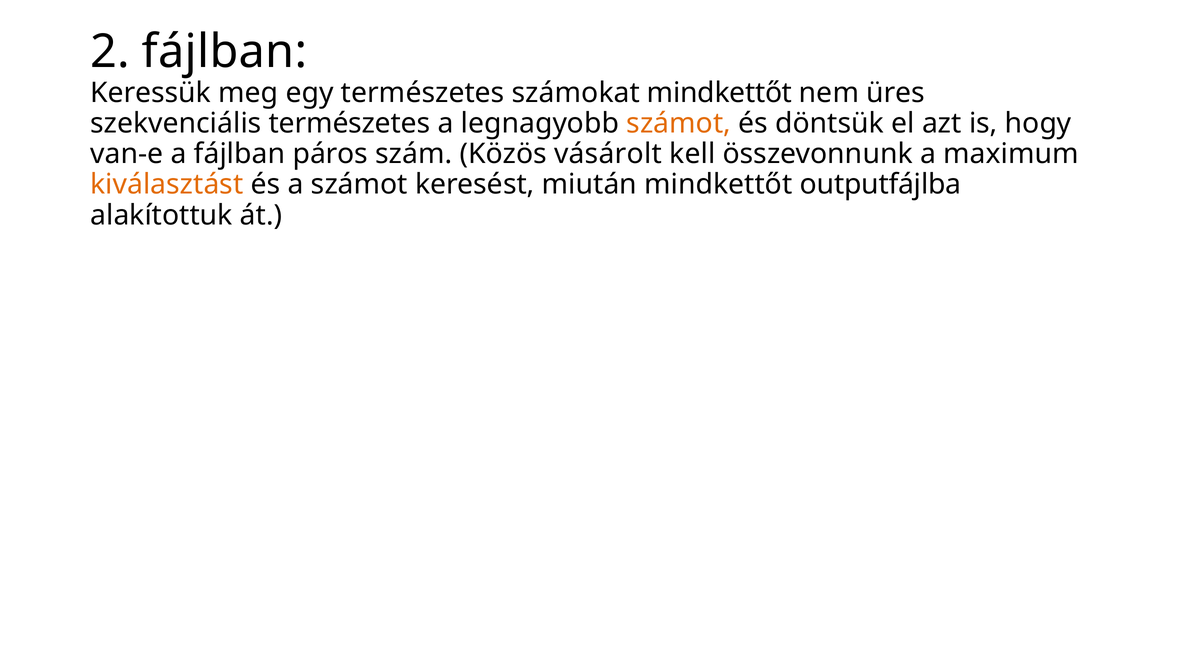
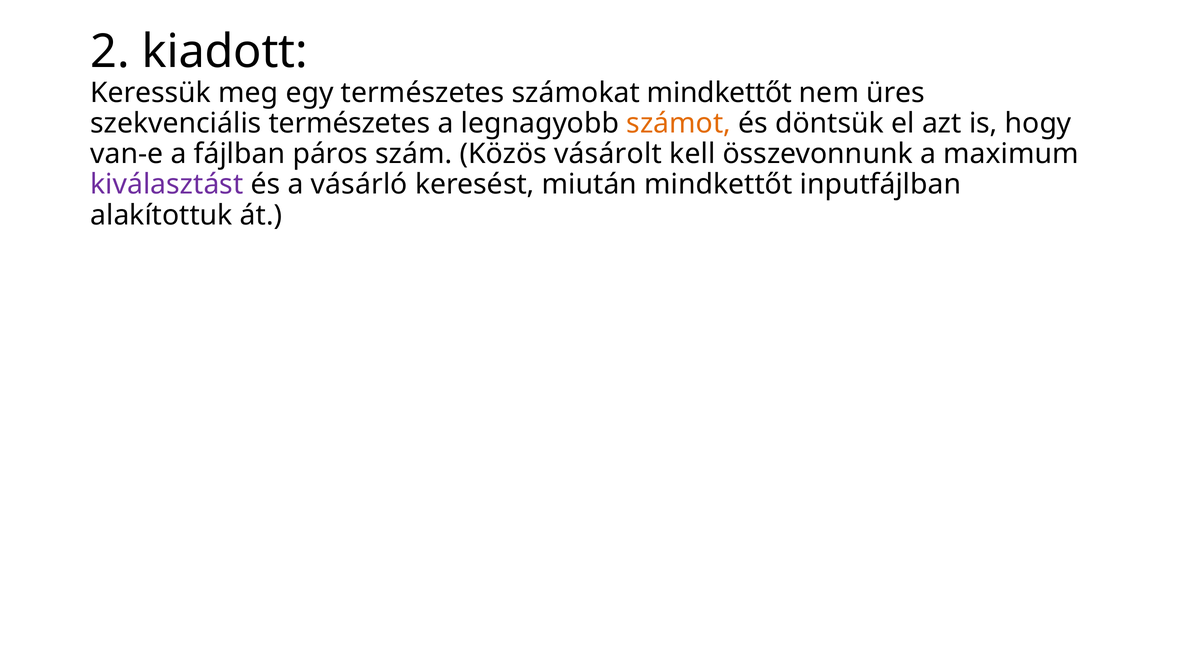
2 fájlban: fájlban -> kiadott (225, 52)
kiválasztást colour: orange -> purple (167, 185)
a számot: számot -> vásárló (359, 185)
outputfájlba: outputfájlba -> inputfájlban (880, 185)
